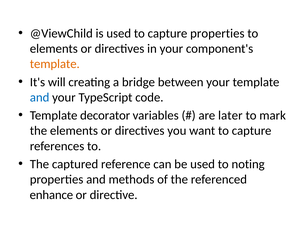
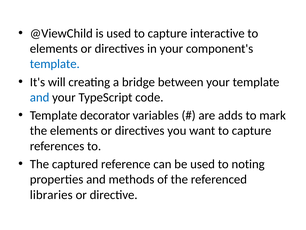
capture properties: properties -> interactive (217, 33)
template colour: orange -> blue (55, 64)
later: later -> adds (230, 115)
enhance: enhance -> libraries (51, 194)
